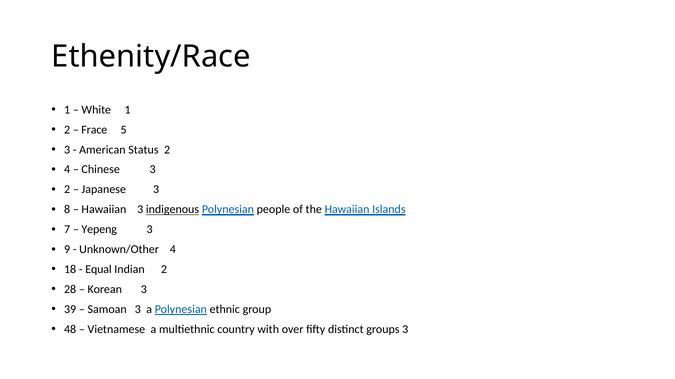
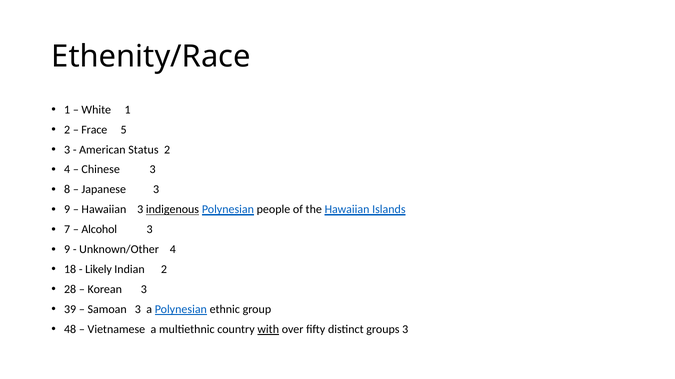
2: 2 -> 8 (67, 190)
8: 8 -> 9 (67, 210)
Yepeng: Yepeng -> Alcohol (99, 230)
Equal: Equal -> Likely (98, 270)
with underline: none -> present (268, 330)
